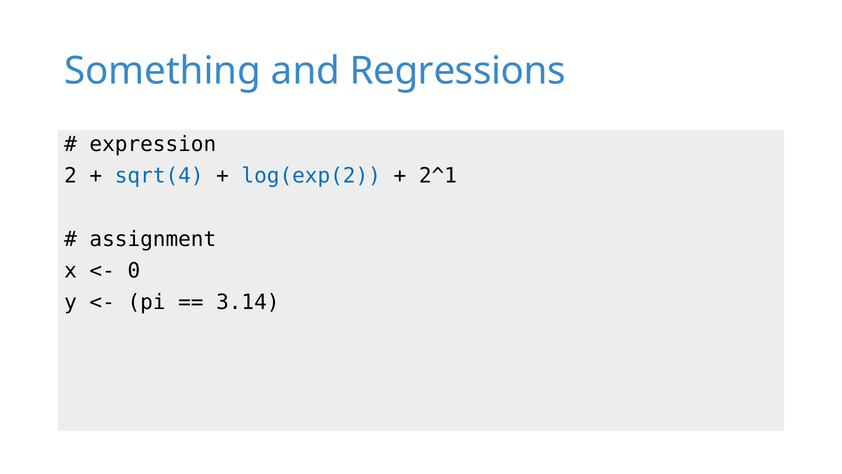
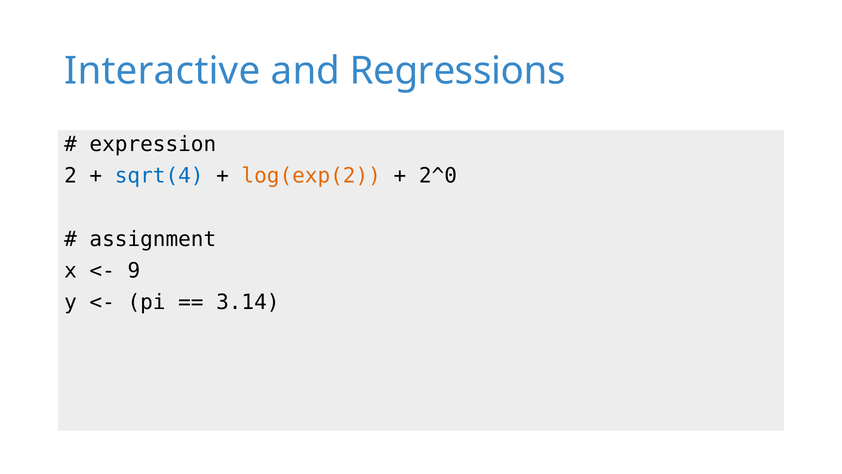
Something: Something -> Interactive (162, 71)
log(exp(2 colour: blue -> orange (311, 176)
2^1: 2^1 -> 2^0 (438, 176)
0: 0 -> 9 (134, 270)
